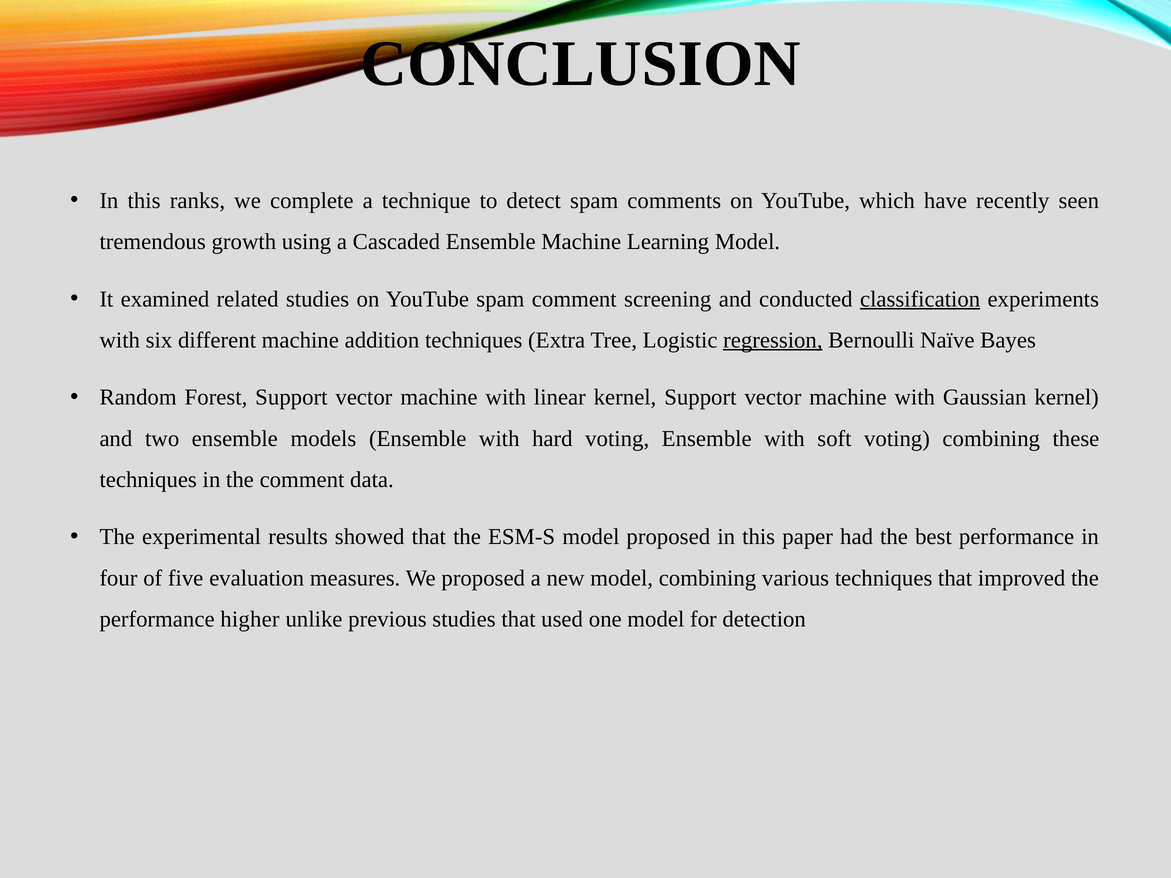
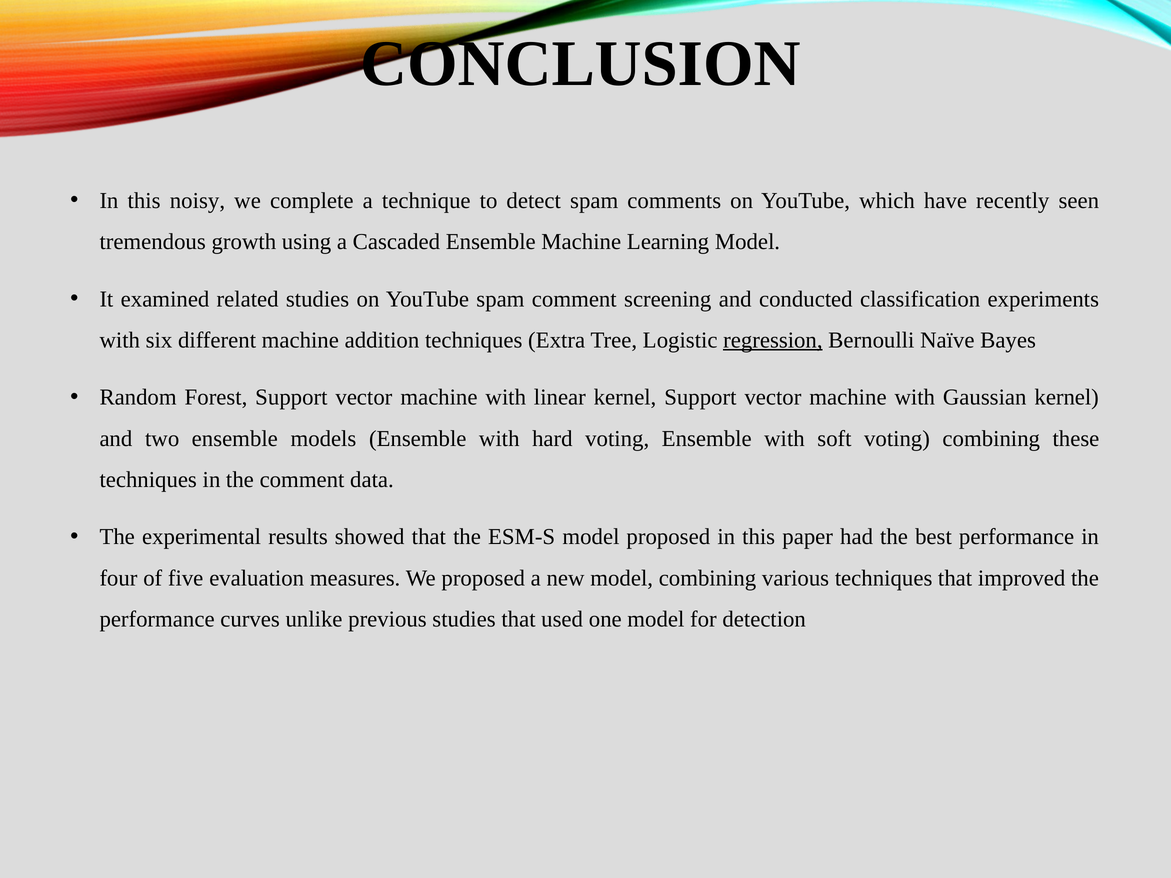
ranks: ranks -> noisy (197, 201)
classification underline: present -> none (920, 299)
higher: higher -> curves (250, 619)
